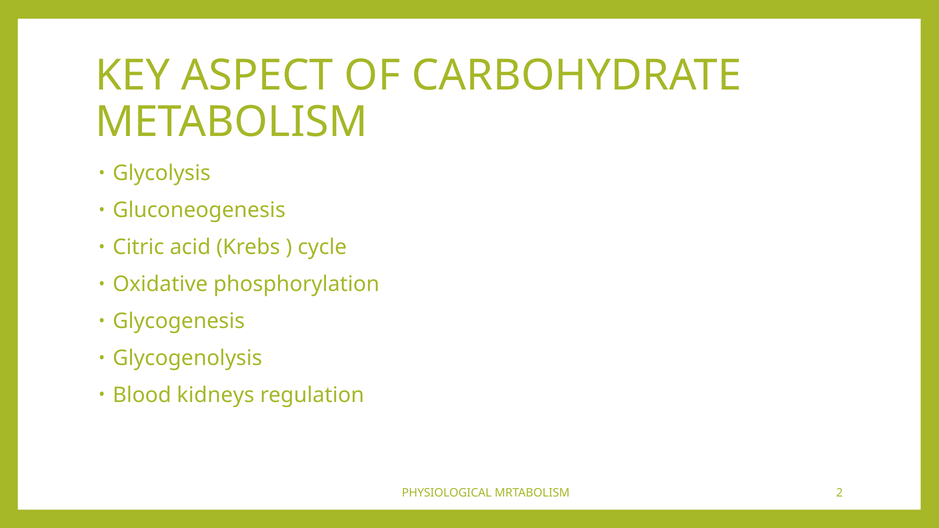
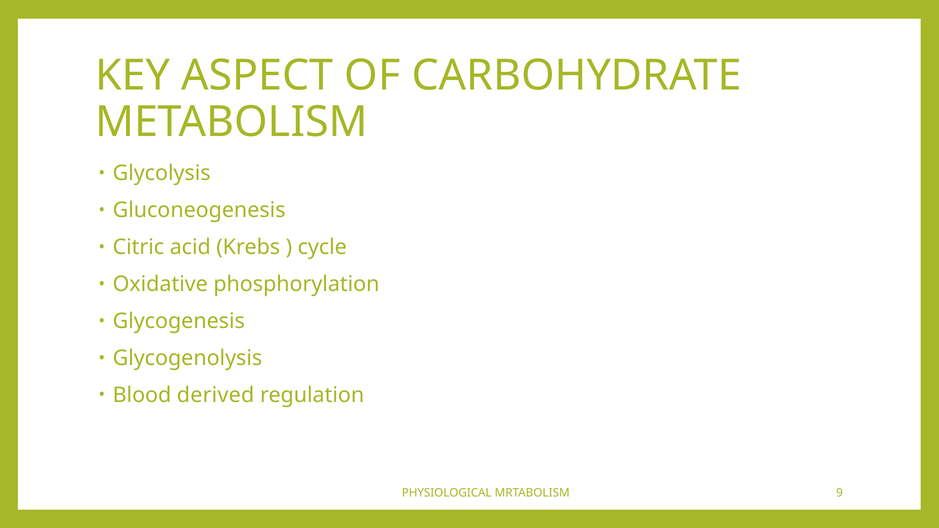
kidneys: kidneys -> derived (216, 395)
2: 2 -> 9 (840, 493)
